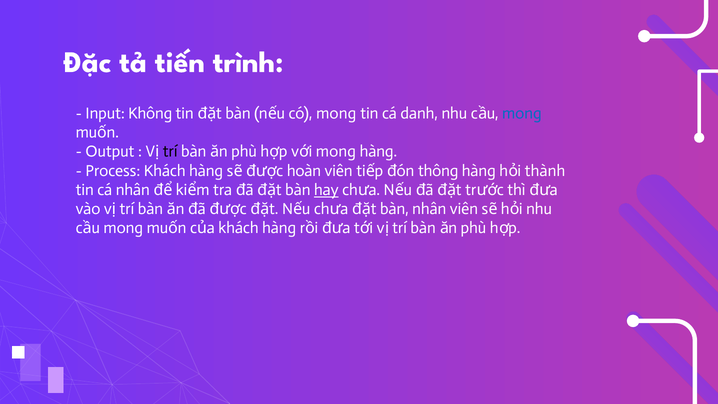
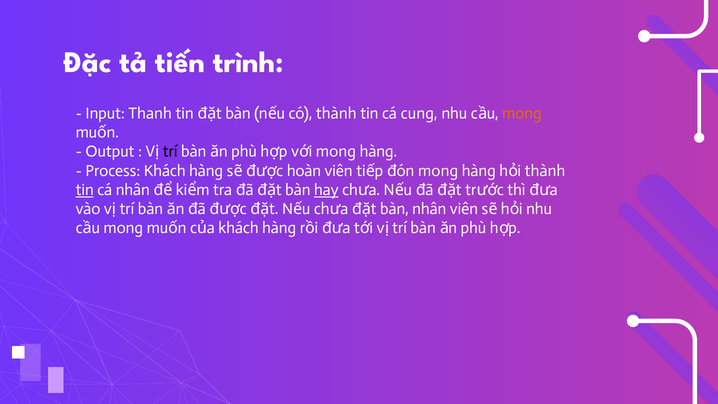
Không: Không -> Thanh (150, 113)
có mong: mong -> thành (336, 113)
danh: danh -> cung (419, 113)
mong colour: blue -> orange (522, 113)
thông: thông -> mong (438, 171)
tin underline: none -> present (85, 190)
